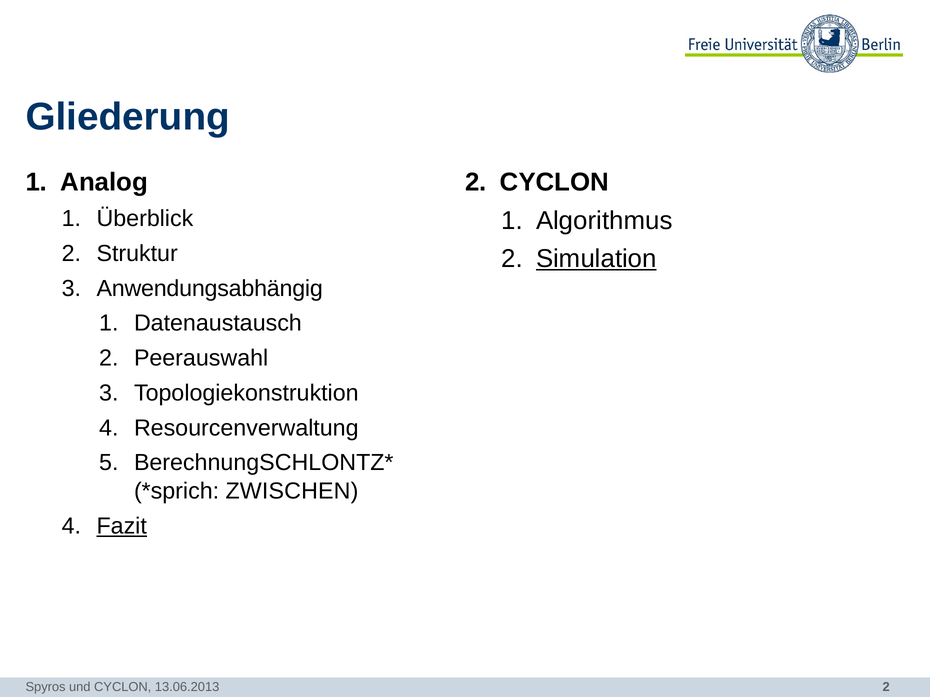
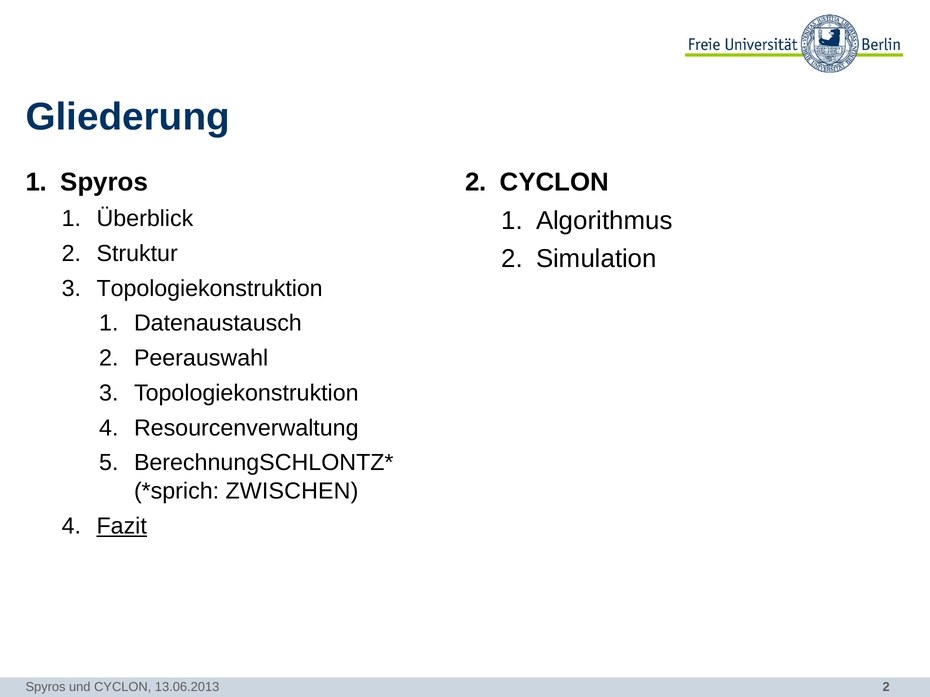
Analog: Analog -> Spyros (104, 183)
Simulation underline: present -> none (596, 259)
Anwendungsabhängig: Anwendungsabhängig -> Topologiekonstruktion (210, 289)
